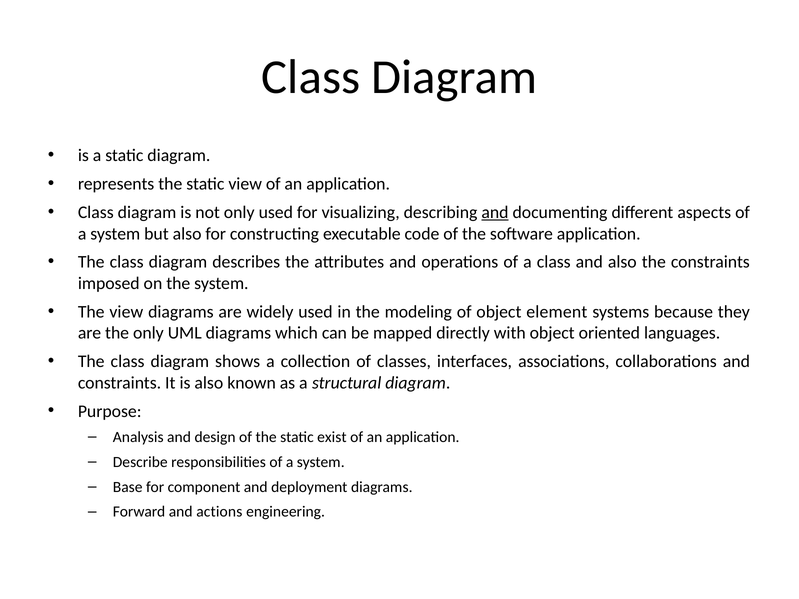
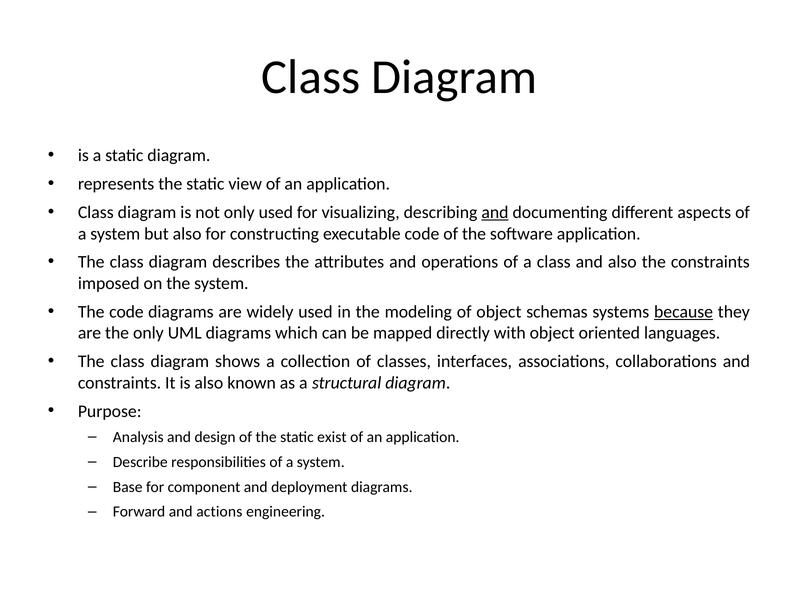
The view: view -> code (126, 312)
element: element -> schemas (557, 312)
because underline: none -> present (684, 312)
